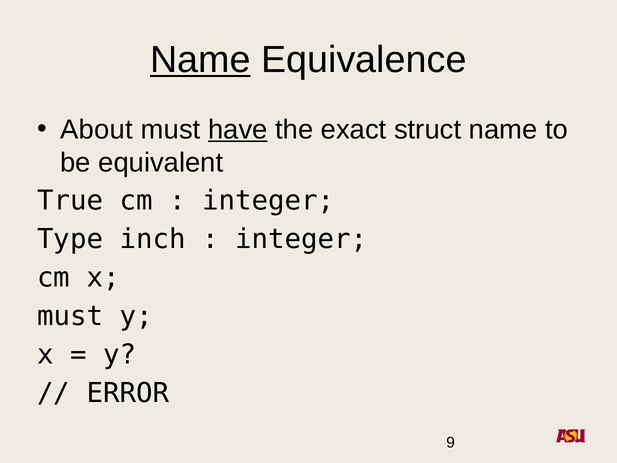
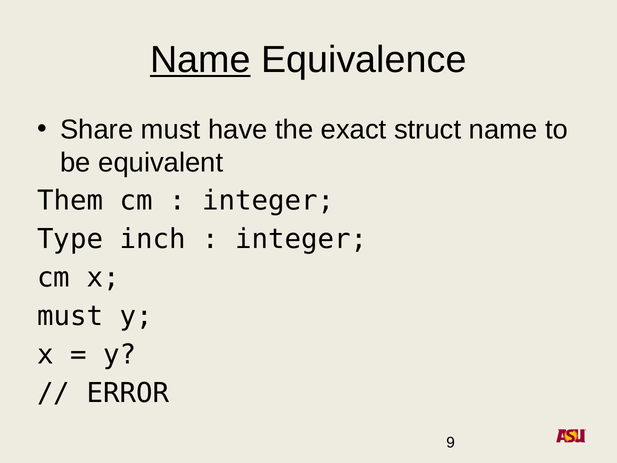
About: About -> Share (97, 129)
have underline: present -> none (238, 129)
True: True -> Them (70, 201)
